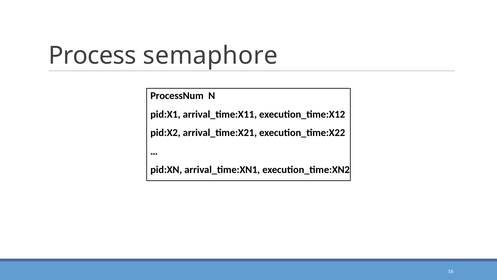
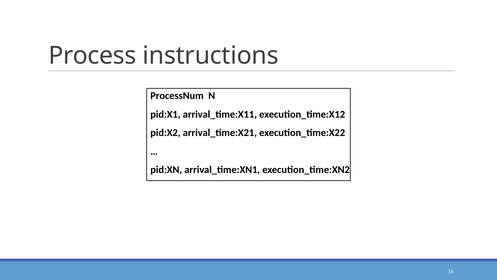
semaphore: semaphore -> instructions (211, 56)
